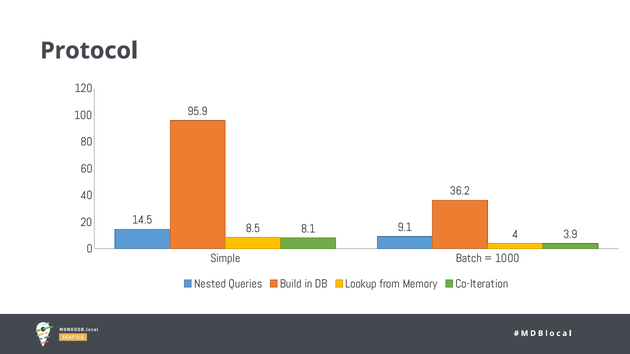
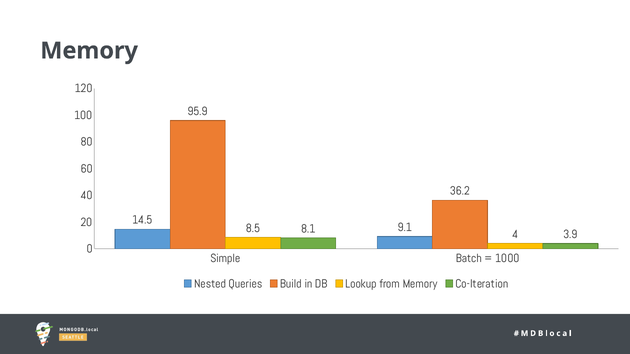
Protocol: Protocol -> Memory (89, 51)
